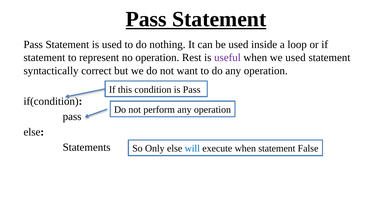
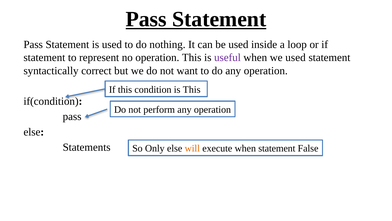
operation Rest: Rest -> This (192, 57)
is Pass: Pass -> This (192, 89)
will colour: blue -> orange (192, 148)
